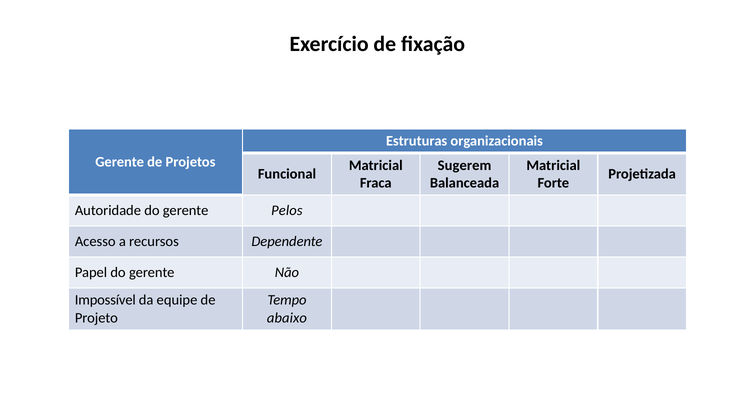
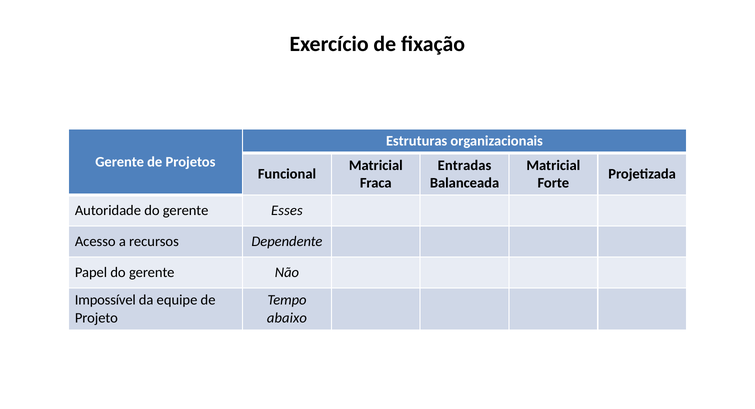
Sugerem: Sugerem -> Entradas (465, 165)
Pelos: Pelos -> Esses (287, 211)
